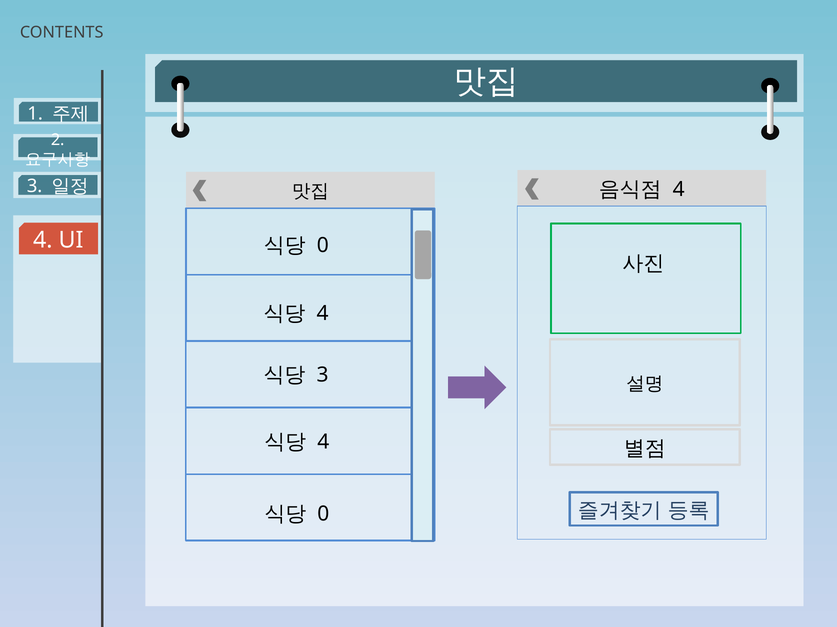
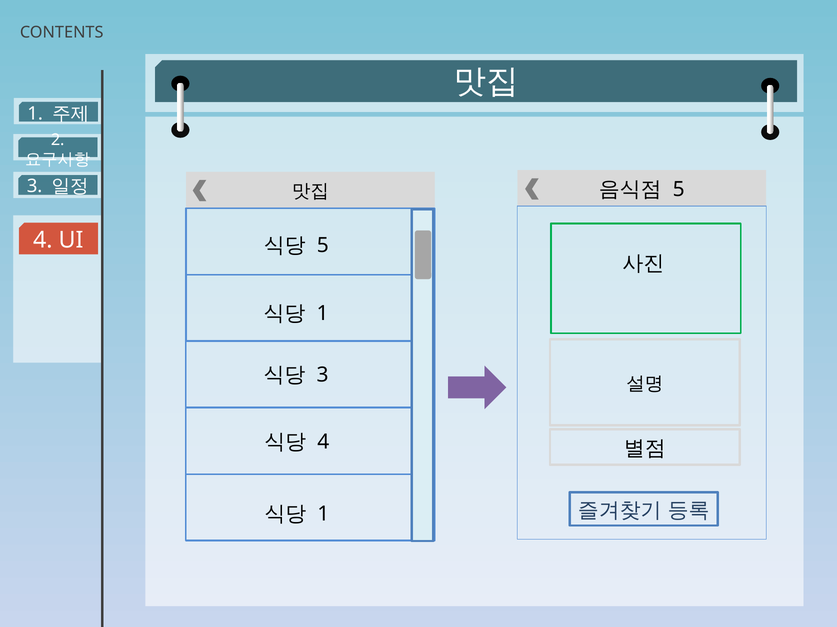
4: 4 -> 5 (679, 190)
0: 0 -> 5 (323, 246)
4: 4 -> 1 (323, 313)
0: 0 -> 1 (323, 515)
